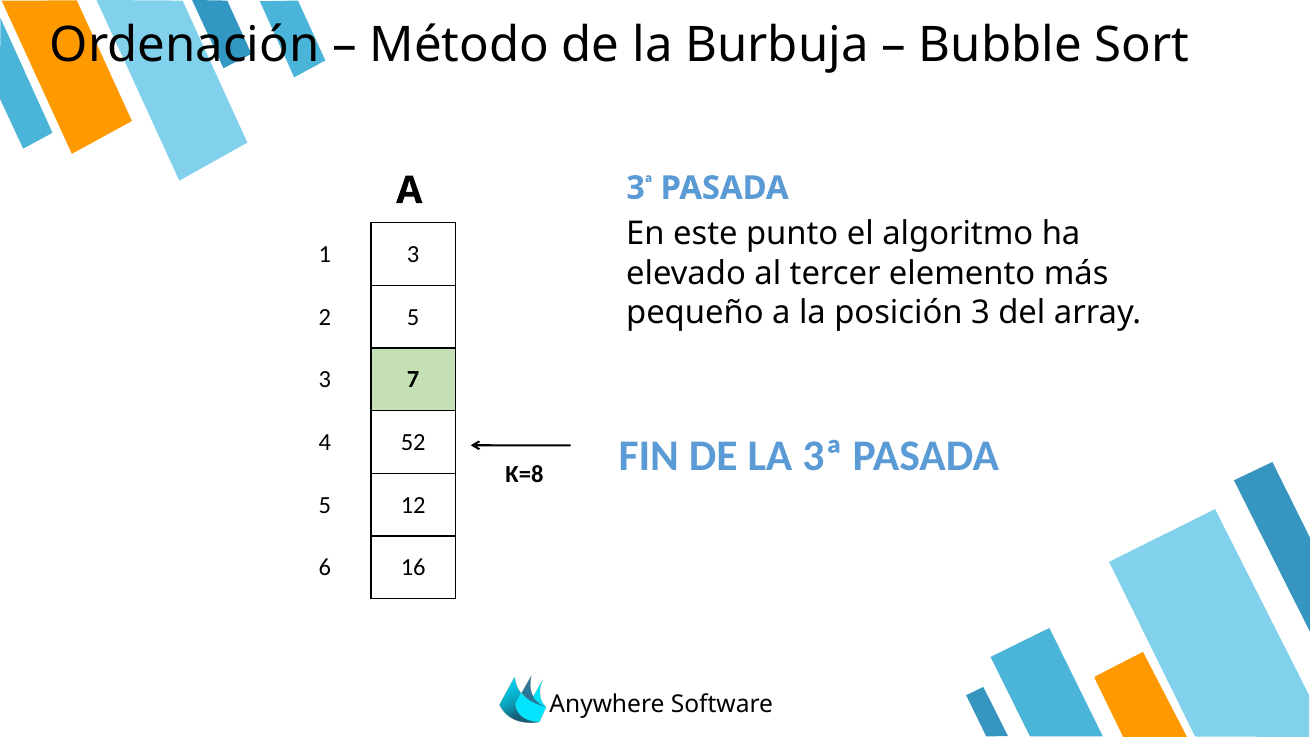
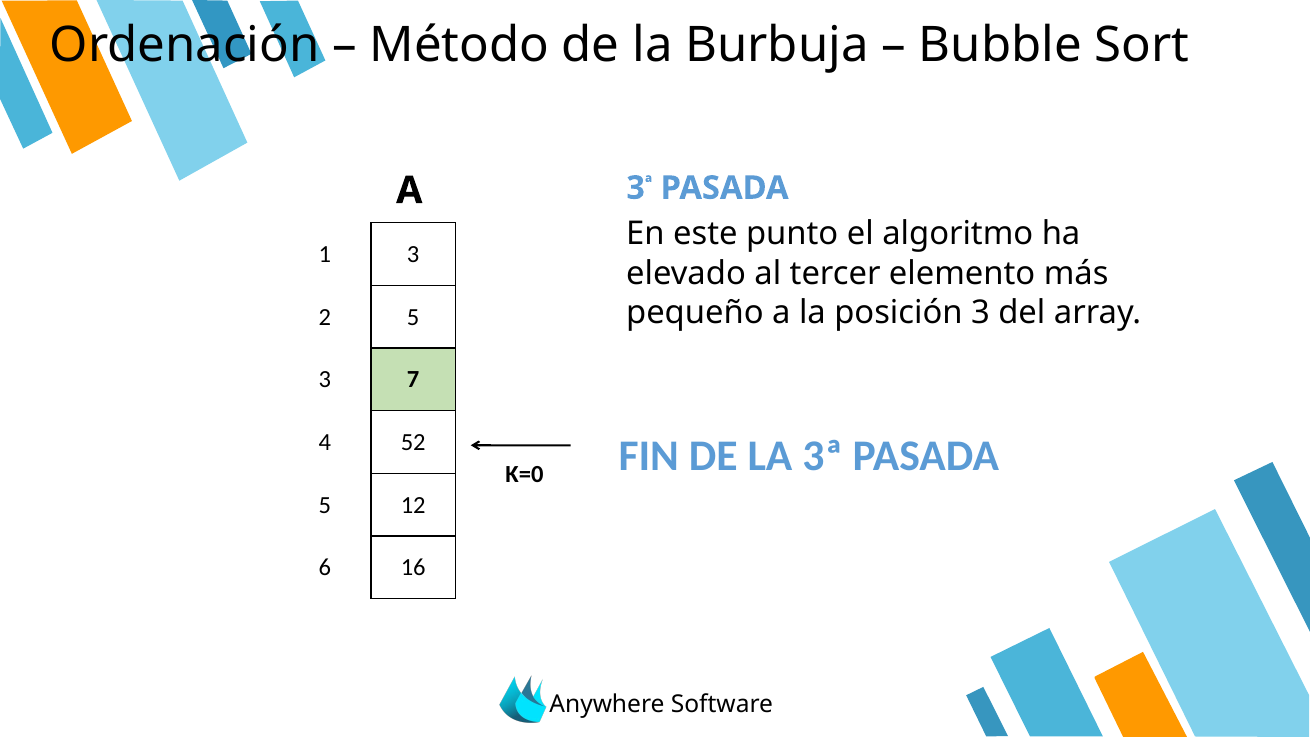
Κ=8: Κ=8 -> Κ=0 (524, 474)
